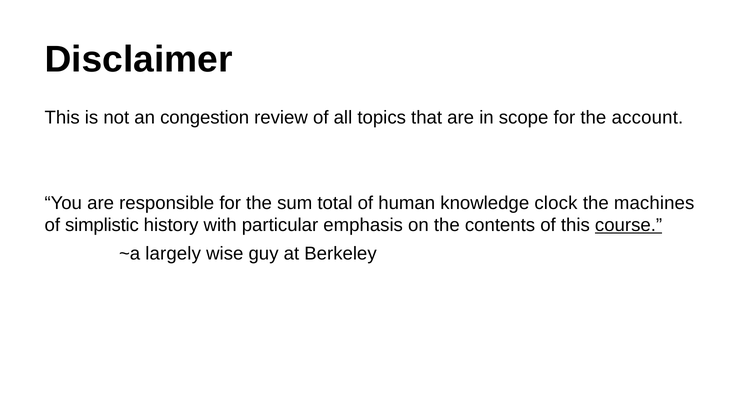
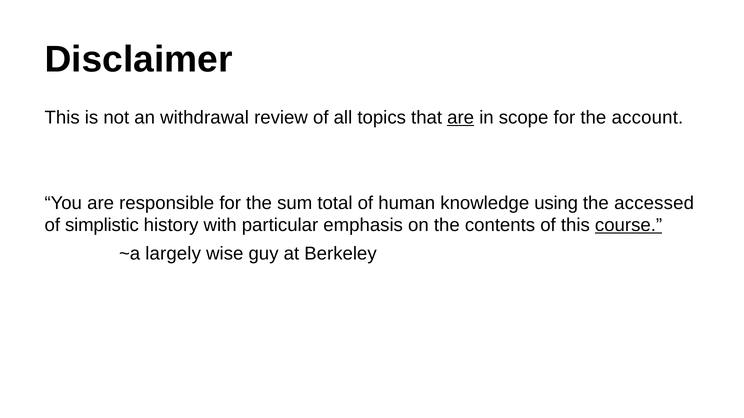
congestion: congestion -> withdrawal (205, 118)
are underline: none -> present (461, 118)
clock: clock -> using (556, 203)
machines: machines -> accessed (654, 203)
